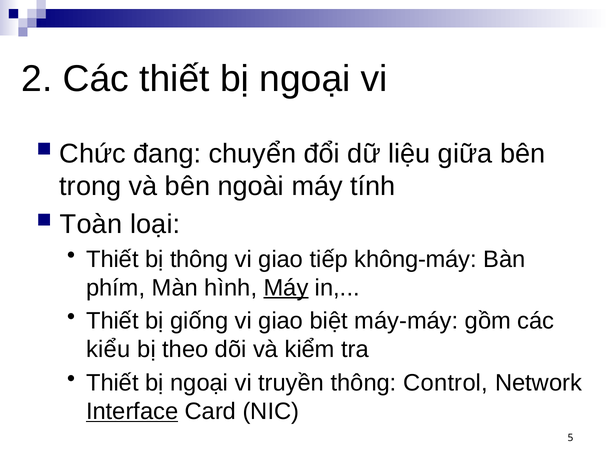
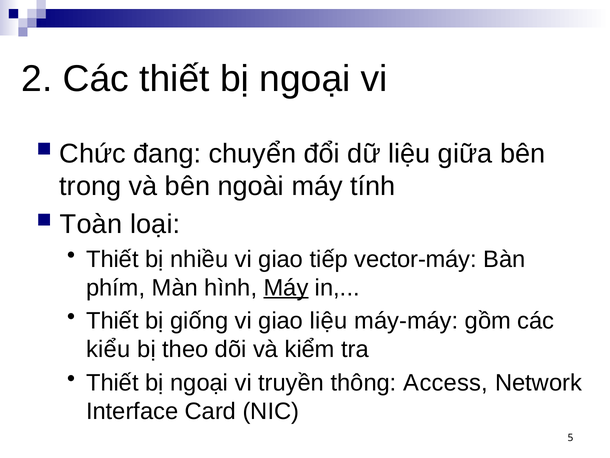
bị thông: thông -> nhiều (199, 259)
không-máy: không-máy -> vector-máy (416, 259)
giao biệt: biệt -> liệu (329, 321)
Control: Control -> Access (446, 382)
Interface underline: present -> none (132, 411)
